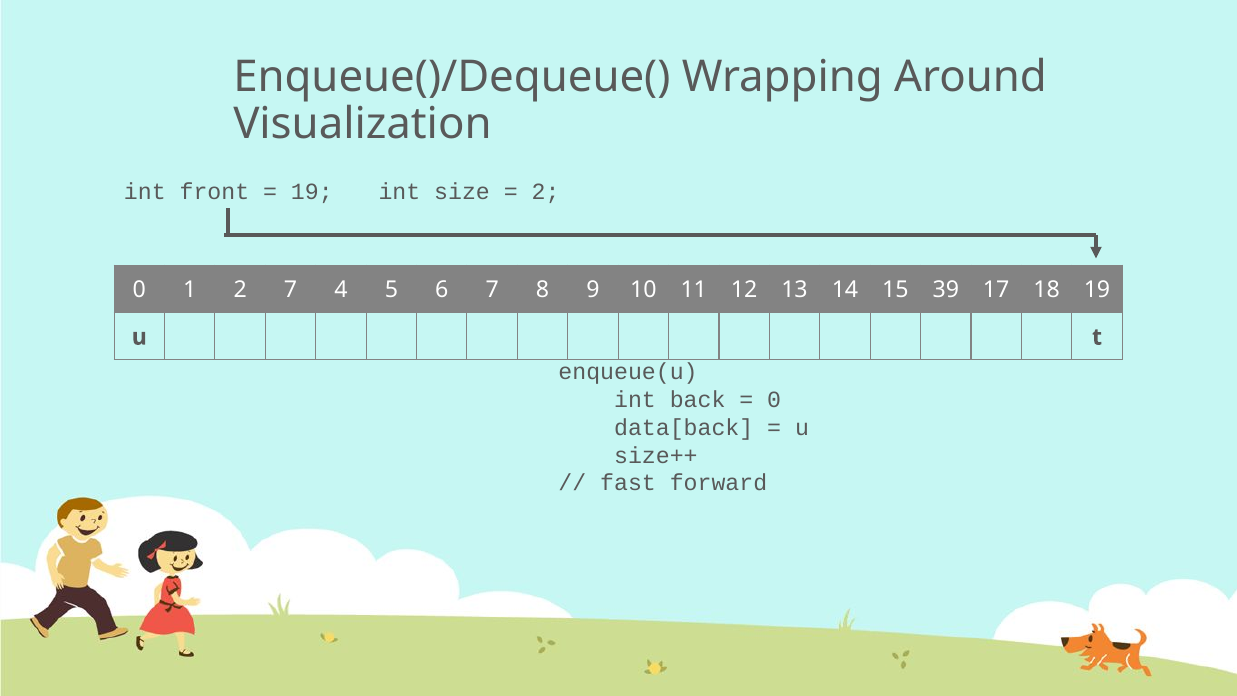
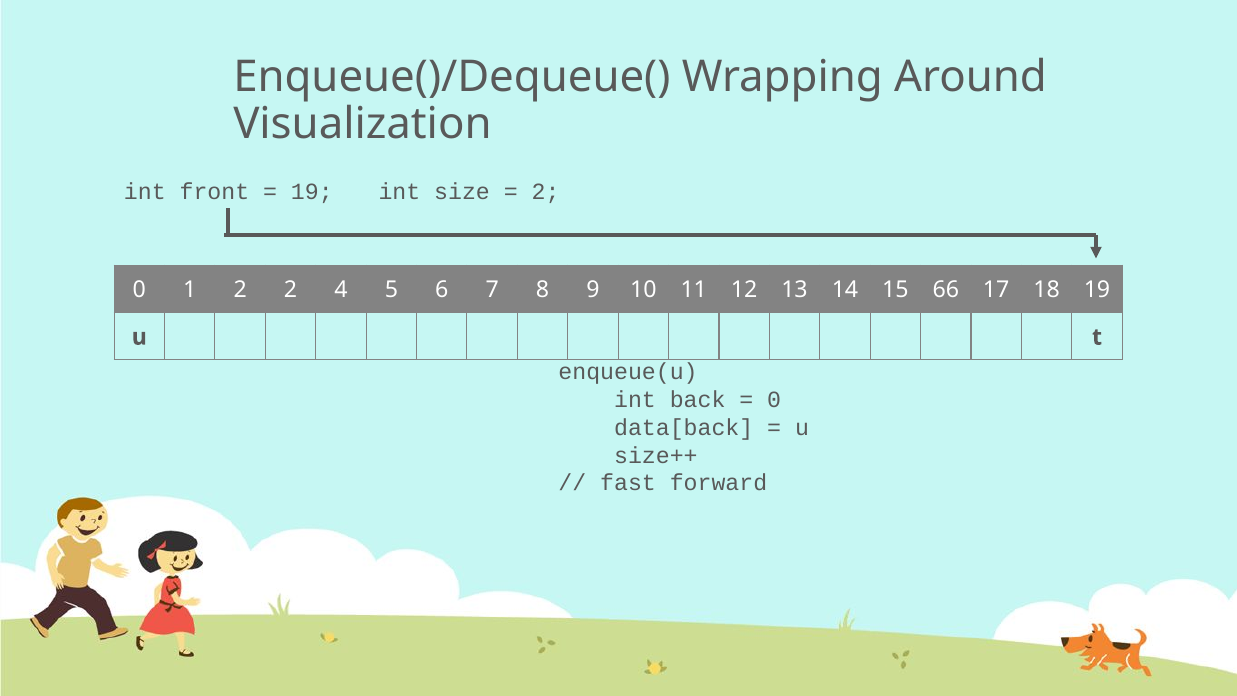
2 7: 7 -> 2 (291, 290)
39: 39 -> 66 (946, 290)
